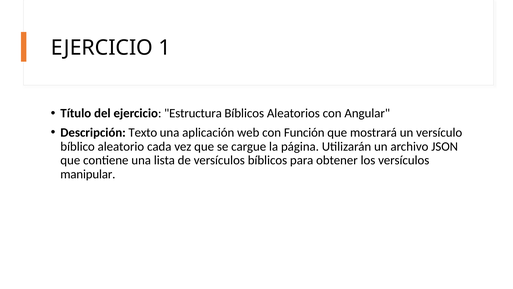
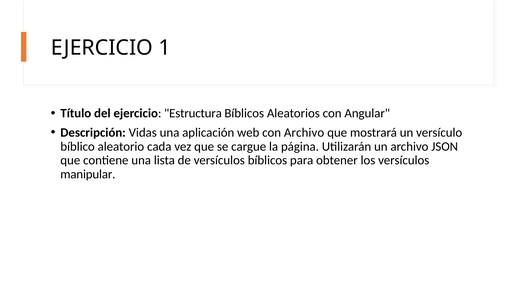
Texto: Texto -> Vidas (143, 132)
con Función: Función -> Archivo (304, 132)
